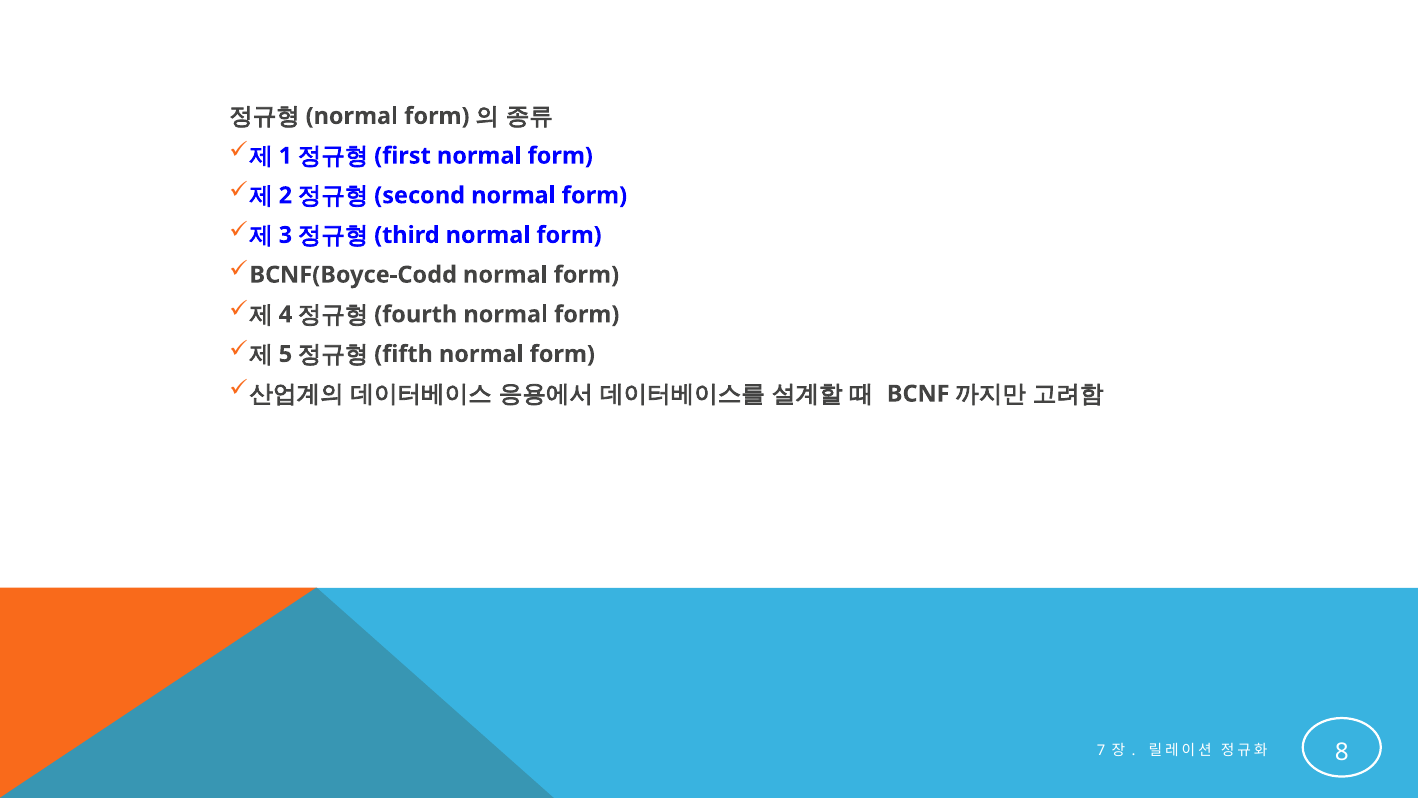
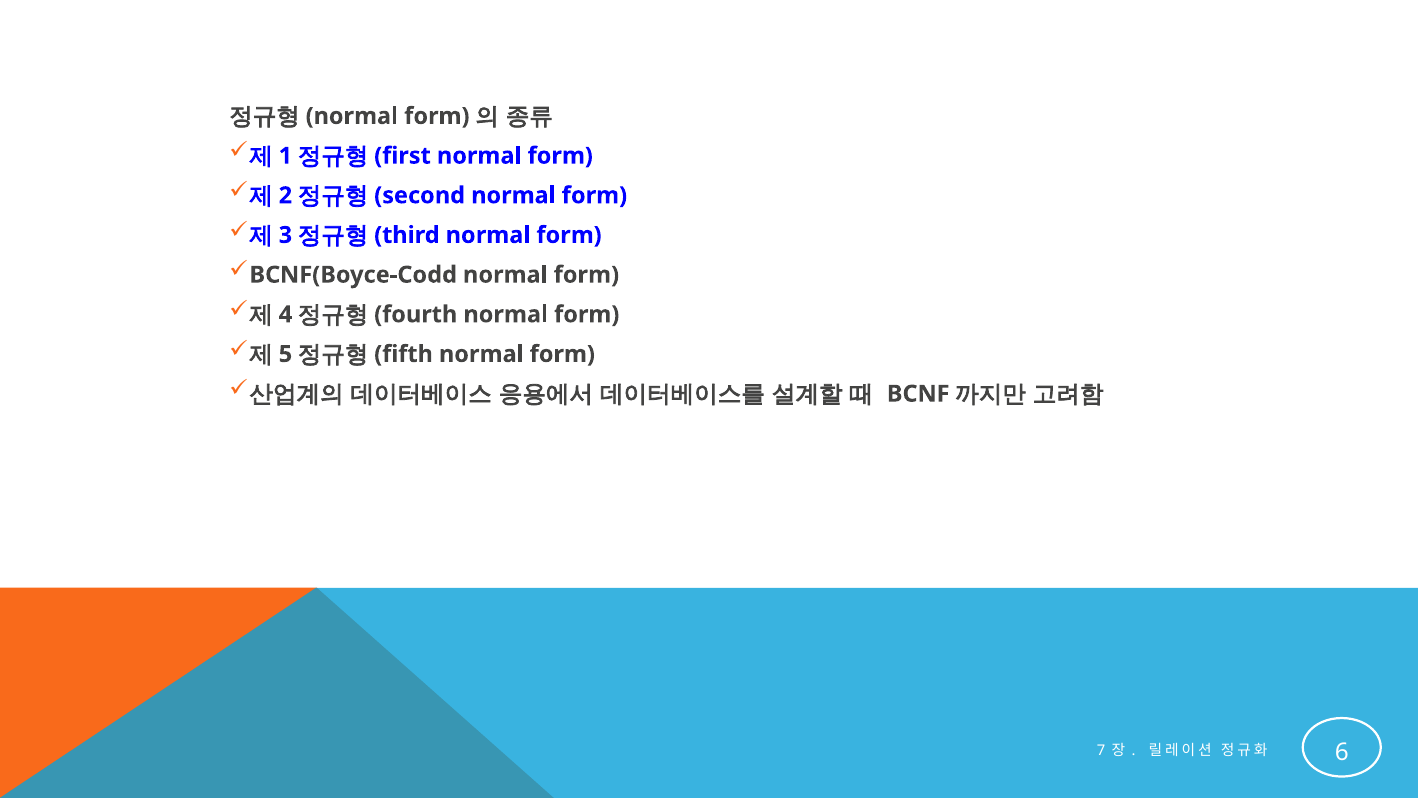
8: 8 -> 6 (1342, 752)
